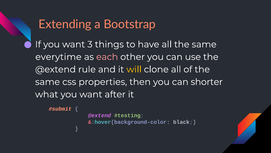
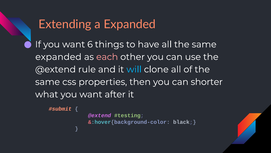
a Bootstrap: Bootstrap -> Expanded (130, 24)
3: 3 -> 6 (90, 44)
everytime: everytime -> expanded (58, 57)
will colour: yellow -> light blue (134, 69)
